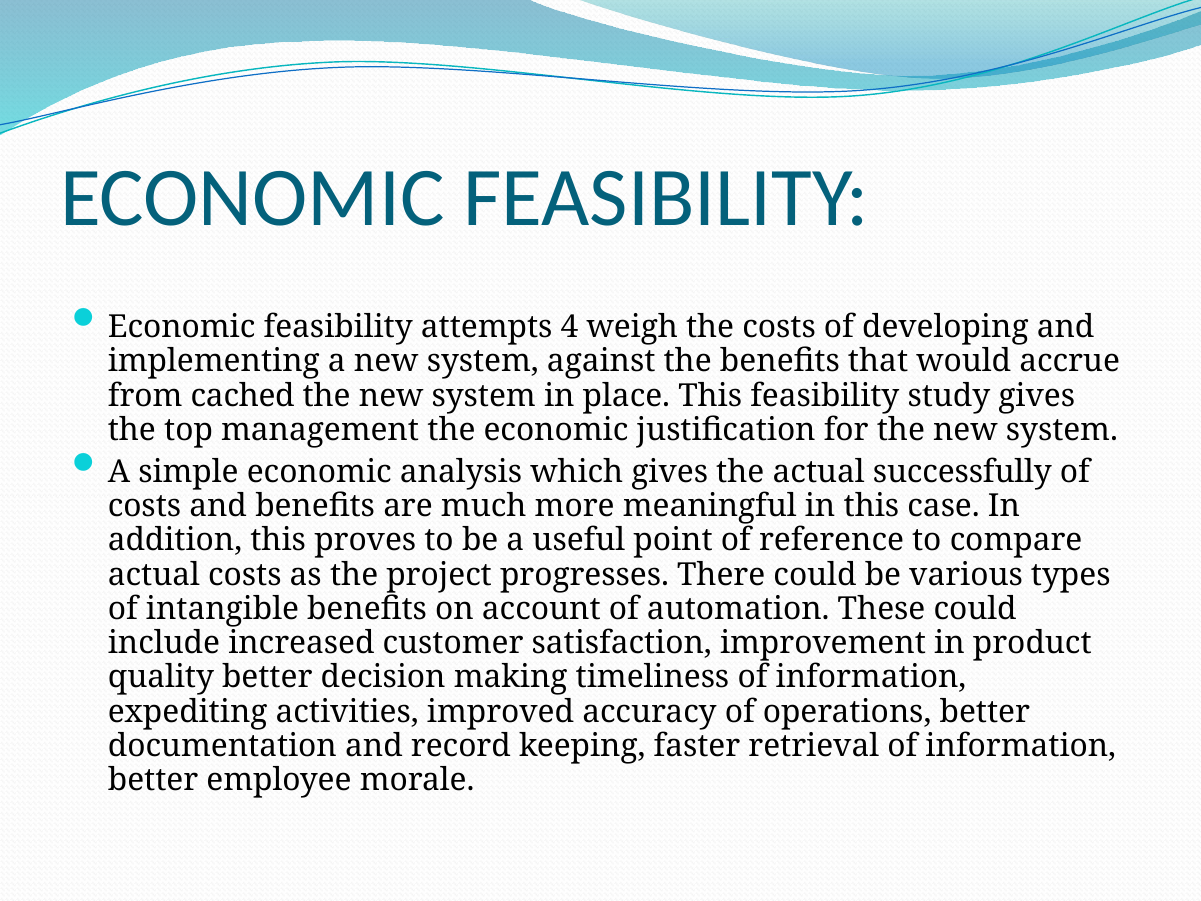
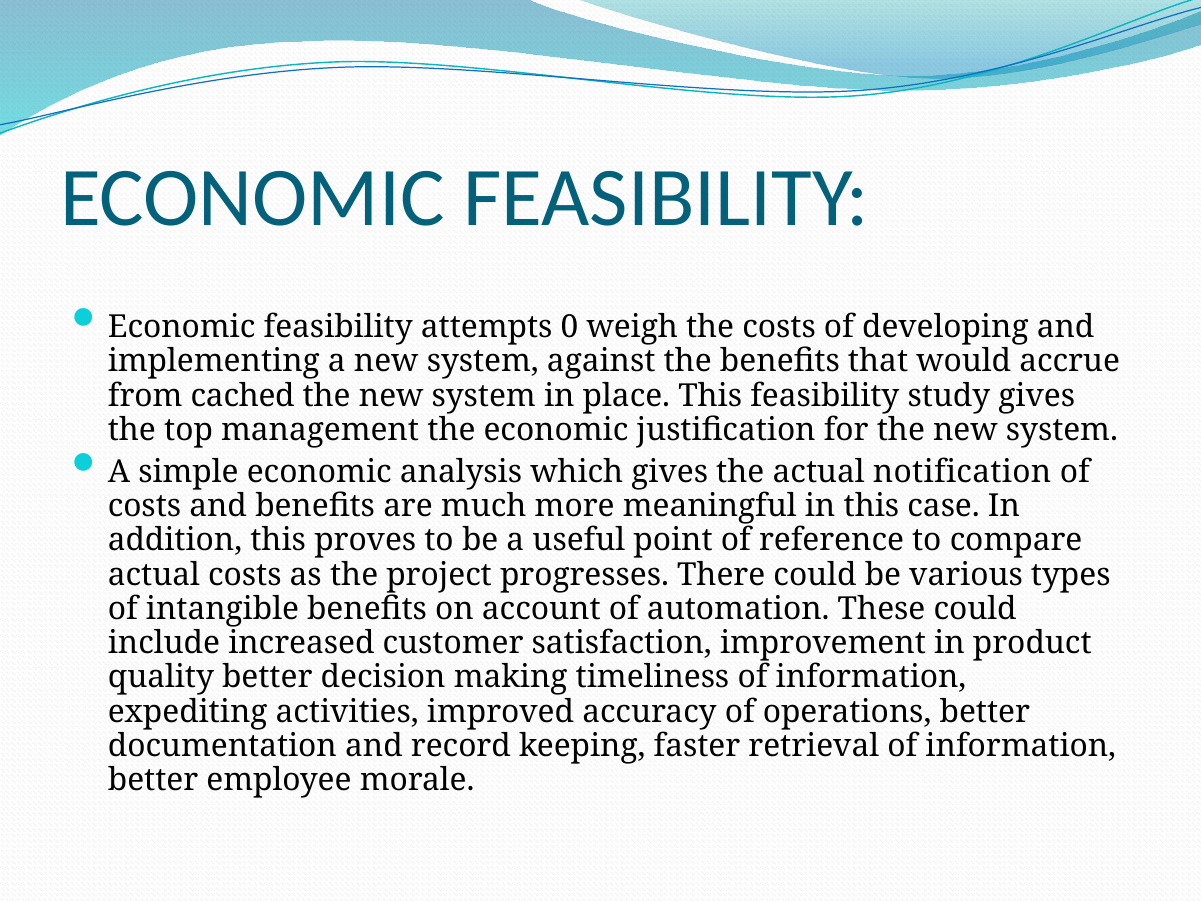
4: 4 -> 0 (569, 327)
successfully: successfully -> notification (962, 472)
